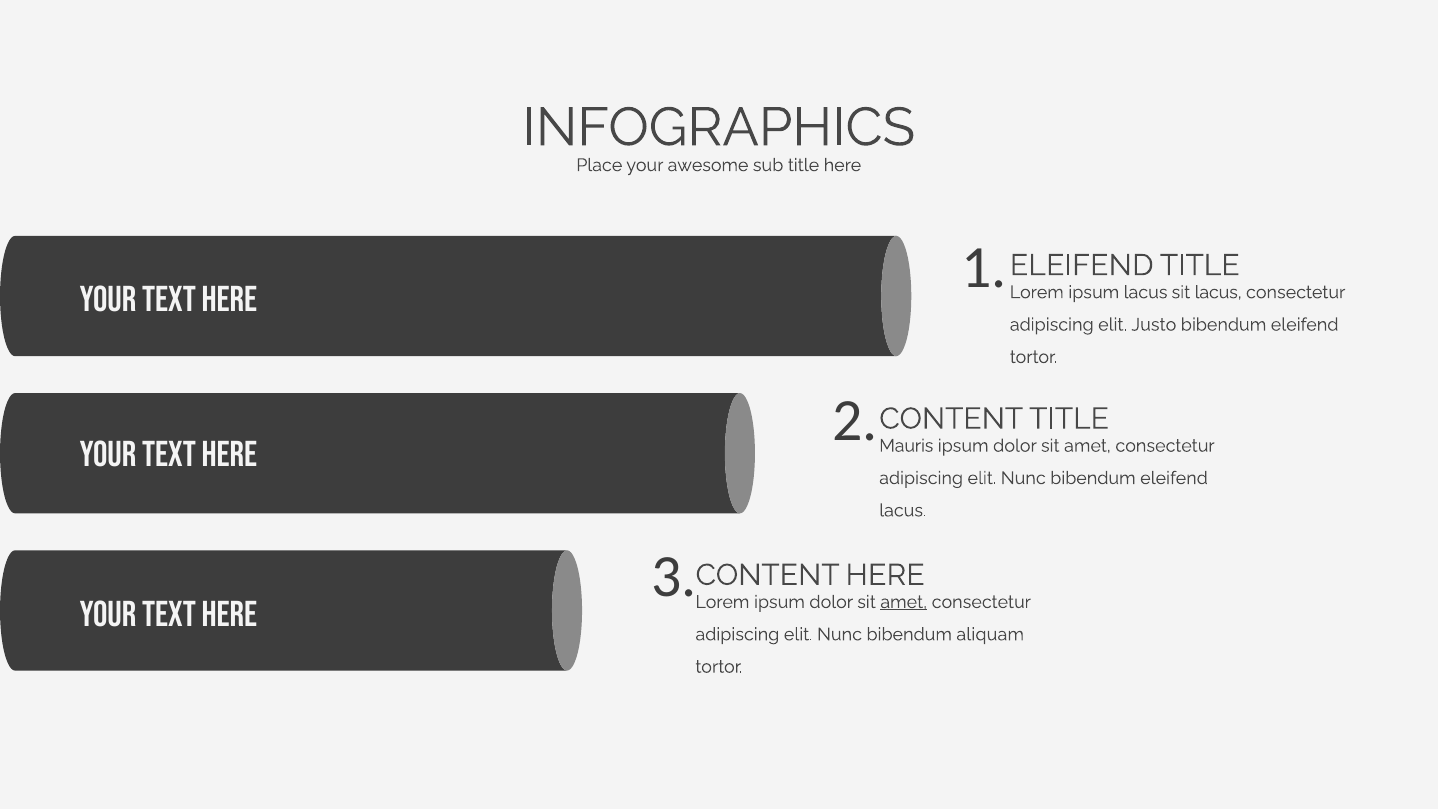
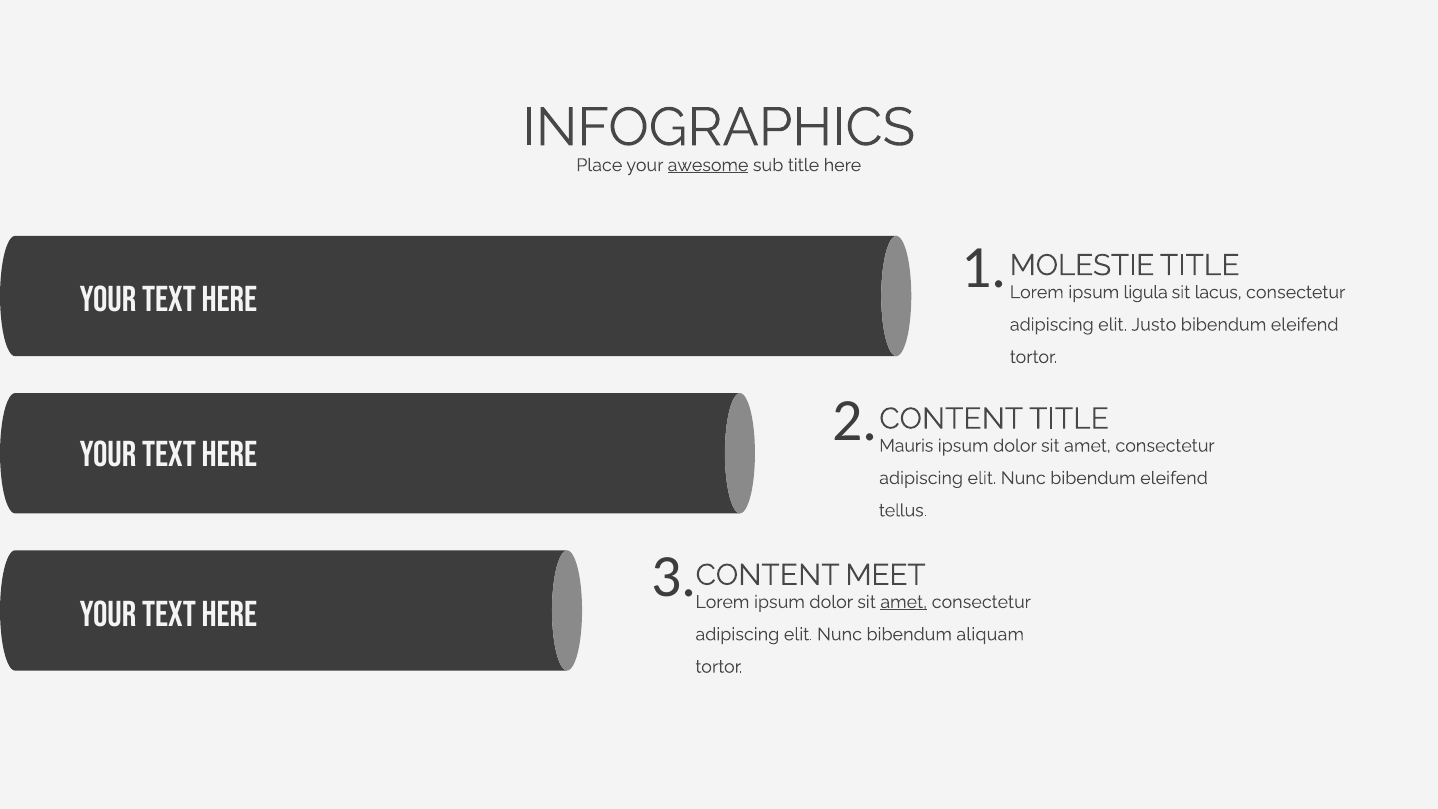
awesome underline: none -> present (708, 165)
ipsum lacus: lacus -> ligula (1146, 292)
ELEIFEND: ELEIFEND -> MOLESTIE (1082, 265)
lacus: lacus -> tellus (903, 510)
CONTENT HERE: HERE -> MEET (885, 575)
